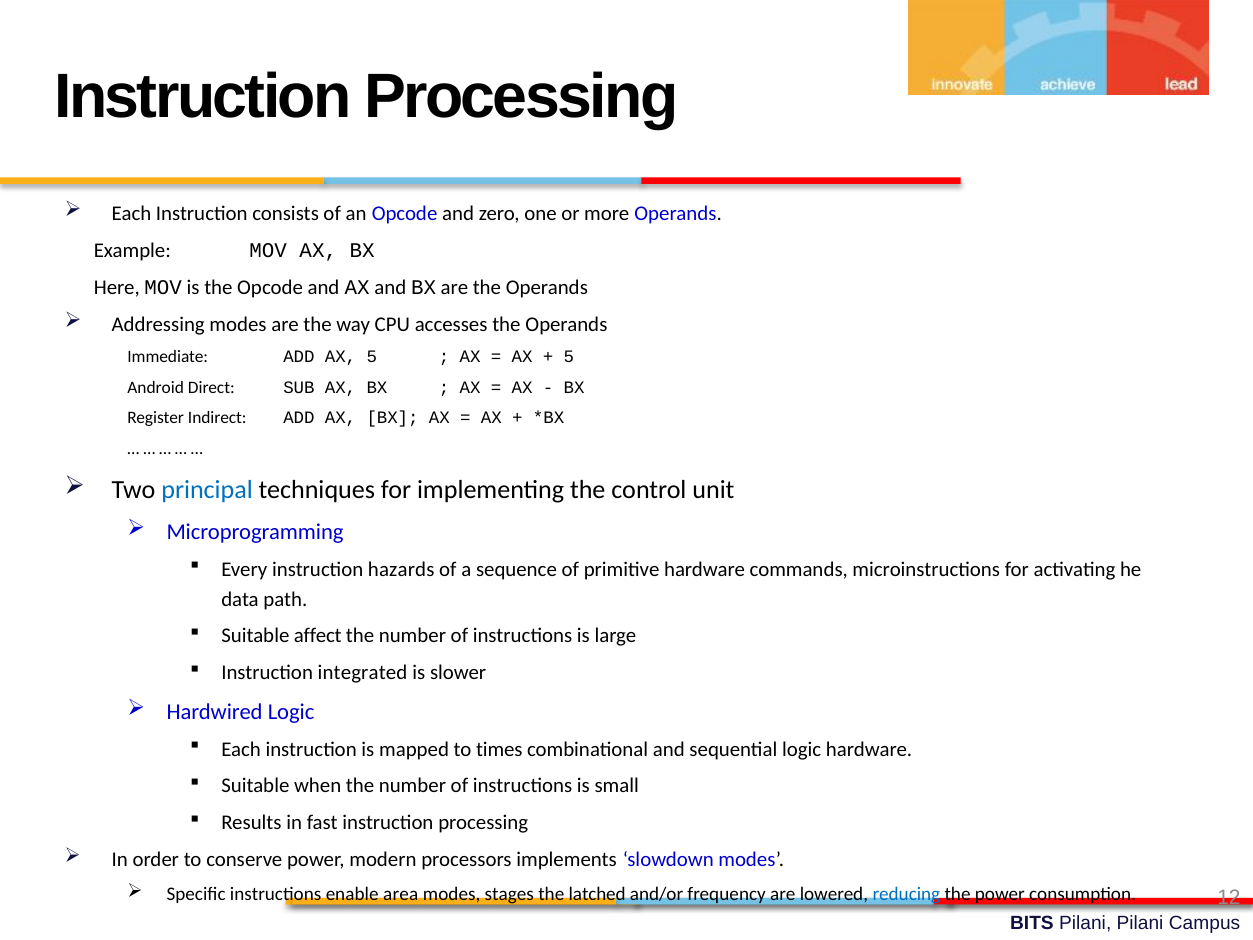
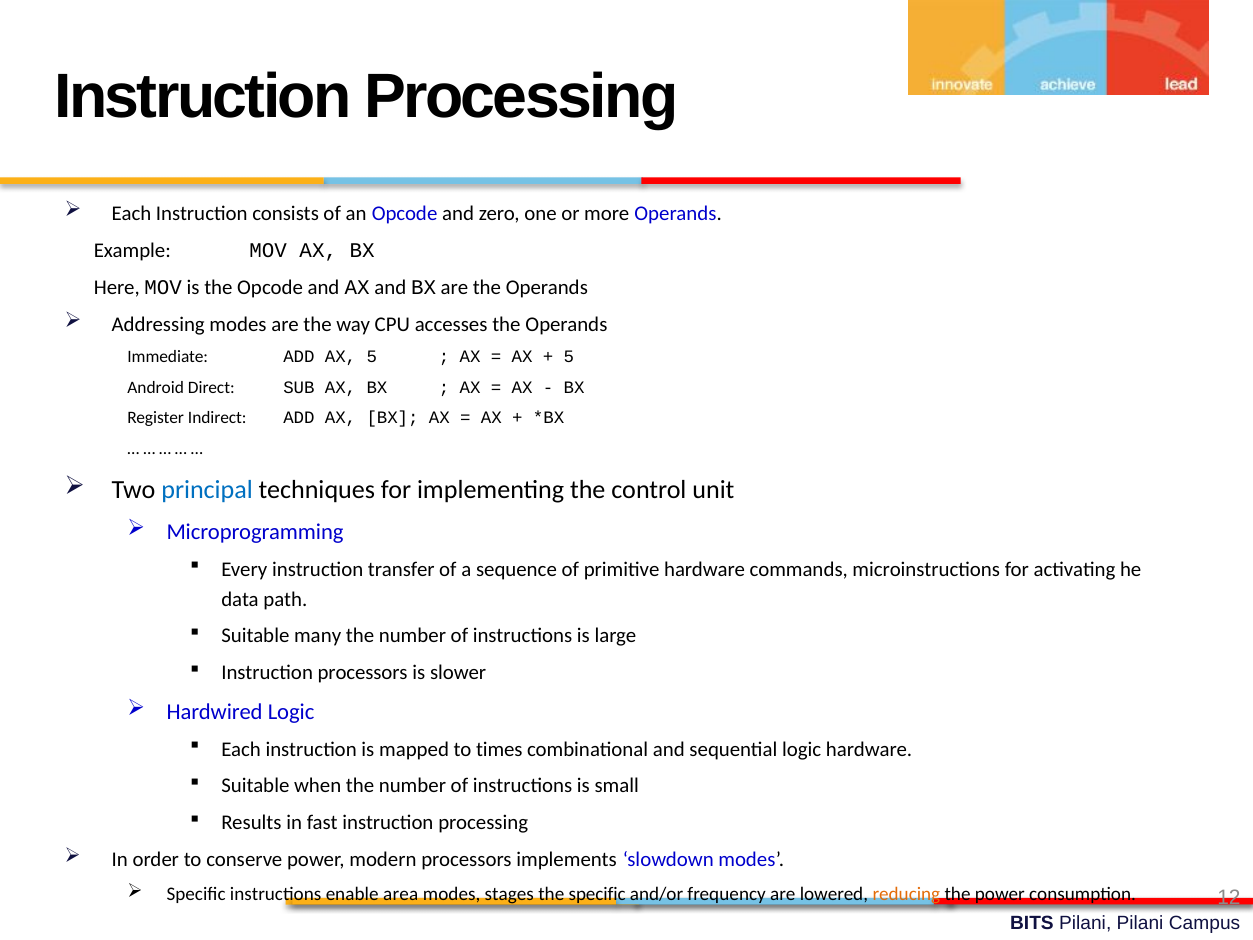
hazards: hazards -> transfer (401, 569)
affect: affect -> many (318, 636)
Instruction integrated: integrated -> processors (363, 673)
the latched: latched -> specific (597, 894)
reducing colour: blue -> orange (906, 894)
